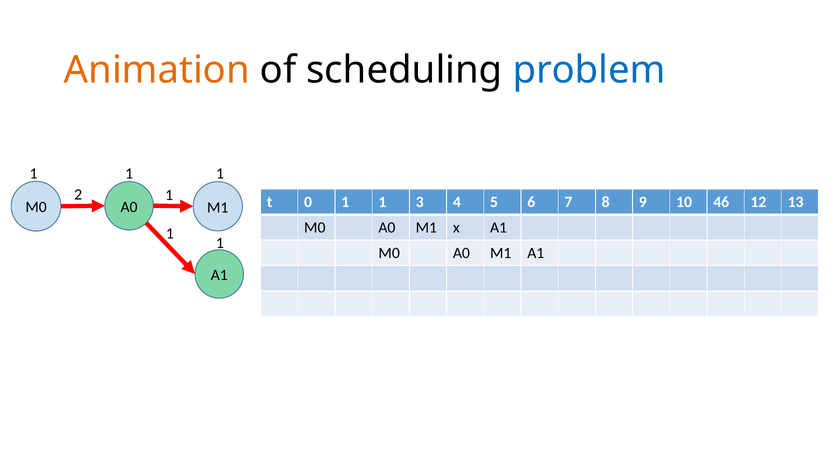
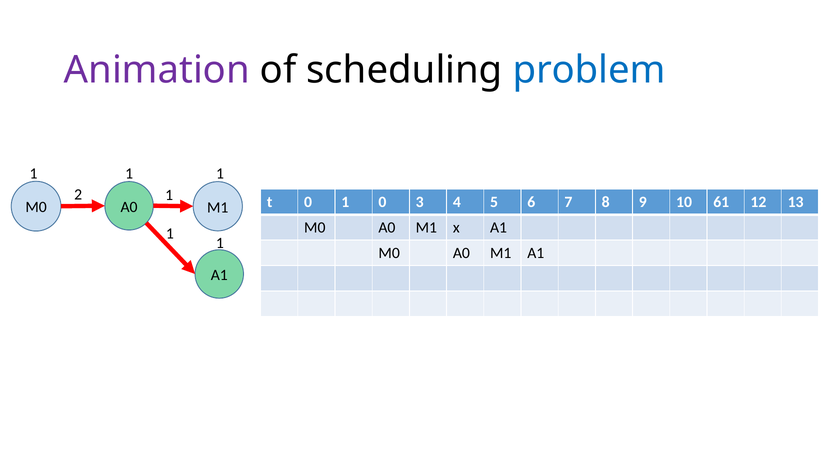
Animation colour: orange -> purple (157, 70)
0 1 1: 1 -> 0 (382, 202)
46: 46 -> 61 (721, 202)
